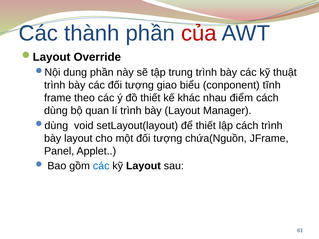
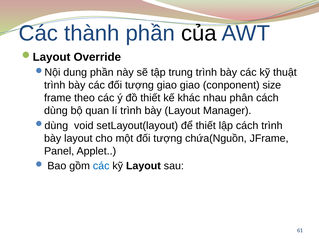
của colour: red -> black (199, 33)
giao biểu: biểu -> giao (190, 85)
tĩnh: tĩnh -> size (272, 85)
điểm: điểm -> phân (241, 98)
